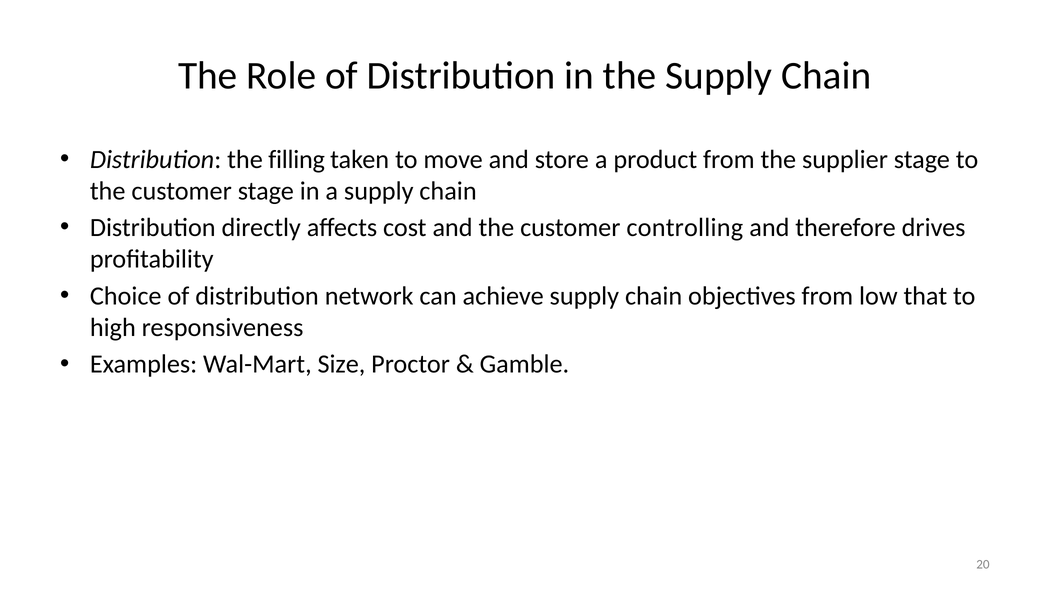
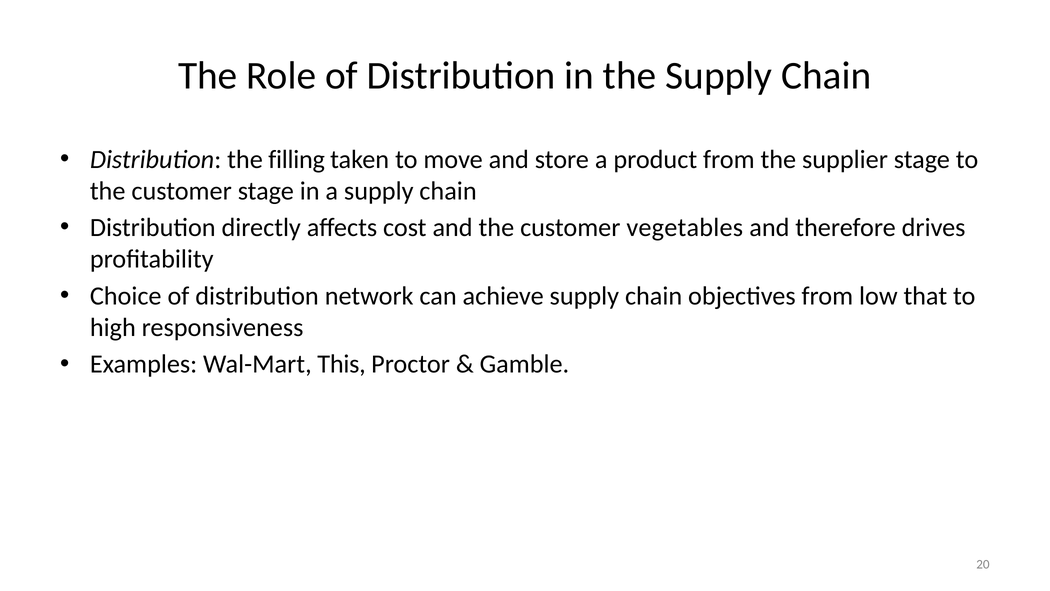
controlling: controlling -> vegetables (685, 228)
Size: Size -> This (342, 364)
